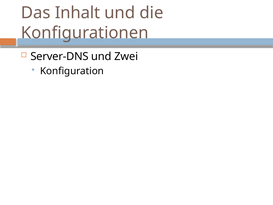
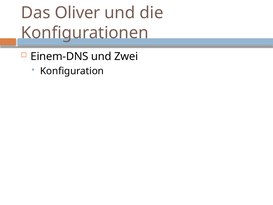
Inhalt: Inhalt -> Oliver (77, 13)
Server-DNS: Server-DNS -> Einem-DNS (59, 56)
